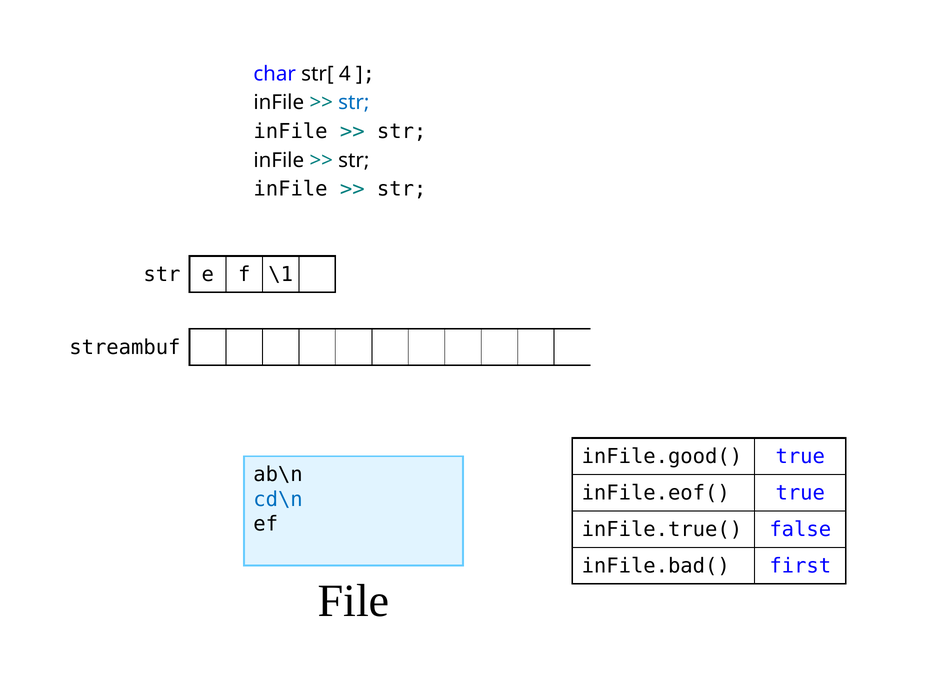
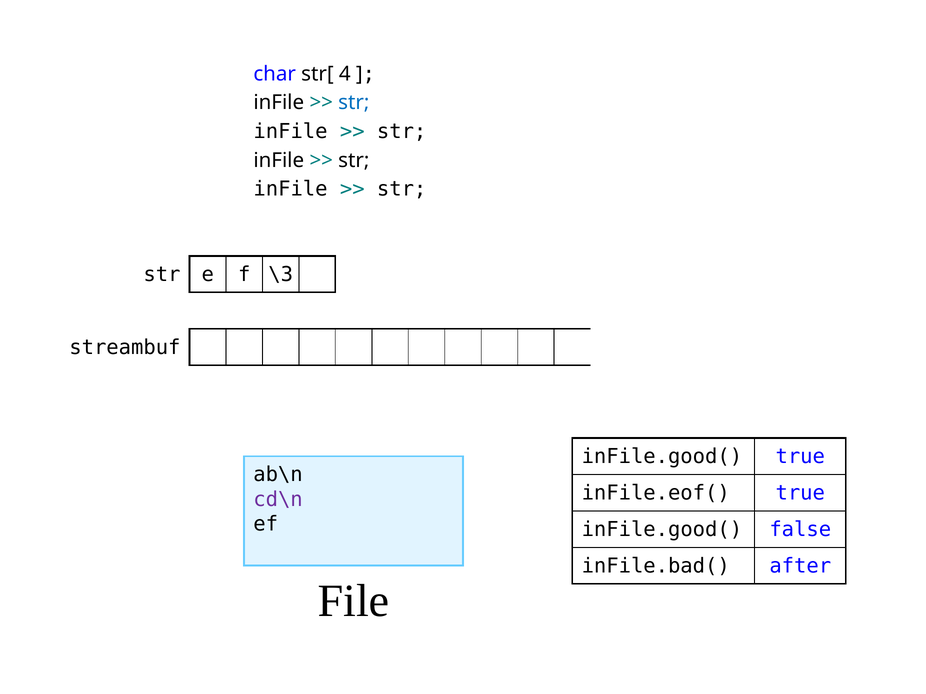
\1: \1 -> \3 (281, 275)
cd\n colour: blue -> purple (278, 500)
inFile.true(: inFile.true( -> inFile.good( (662, 530)
first: first -> after (800, 566)
